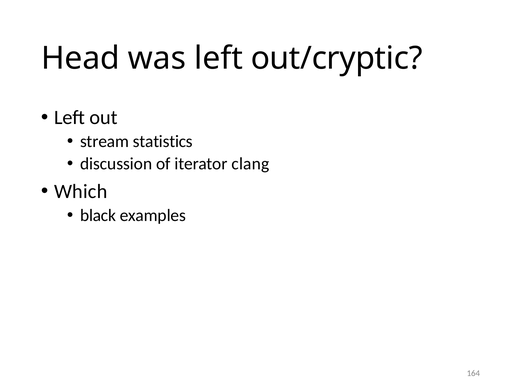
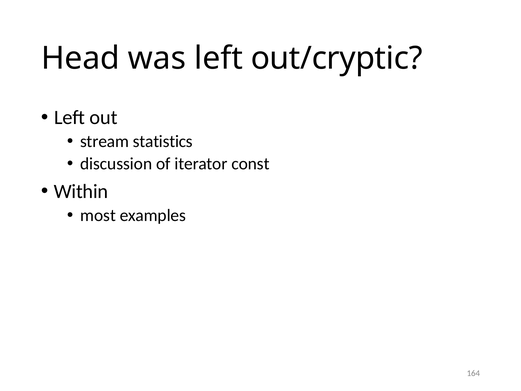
clang: clang -> const (250, 164)
Which: Which -> Within (81, 191)
black: black -> most (98, 215)
